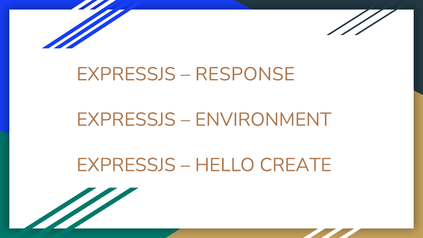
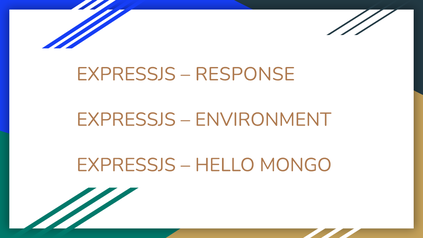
CREATE: CREATE -> MONGO (296, 165)
